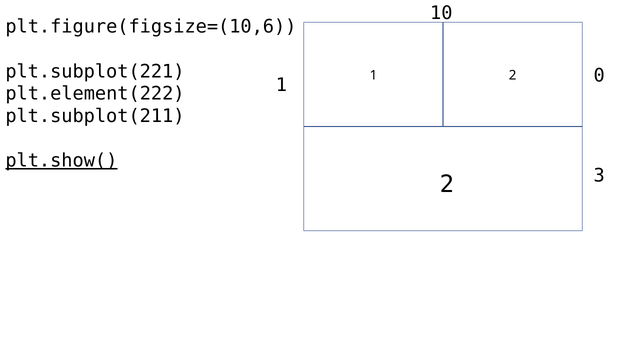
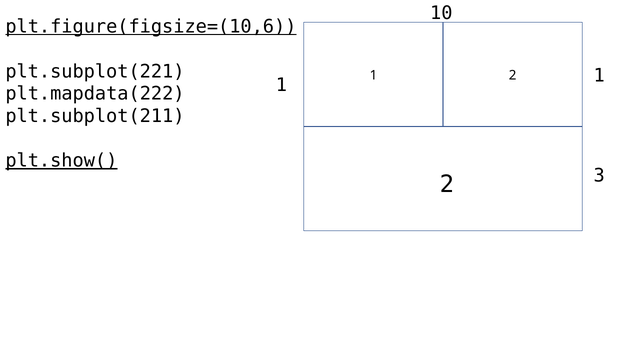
plt.figure(figsize=(10,6 underline: none -> present (151, 27)
2 0: 0 -> 1 (599, 76)
plt.element(222: plt.element(222 -> plt.mapdata(222 (95, 94)
